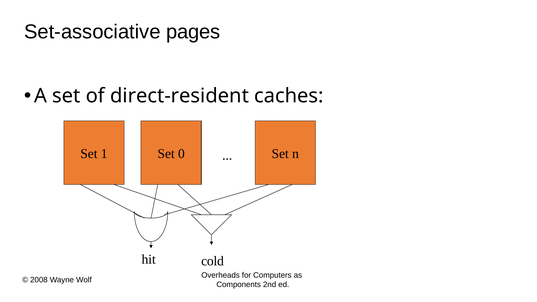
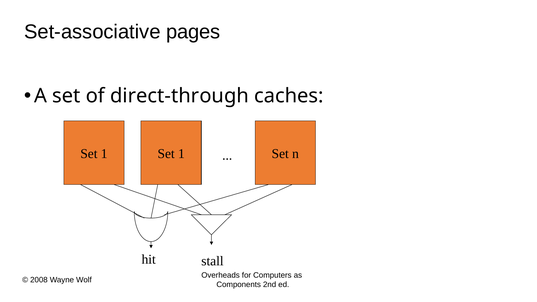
direct-resident: direct-resident -> direct-through (180, 96)
1 Set 0: 0 -> 1 (181, 154)
cold: cold -> stall (212, 261)
